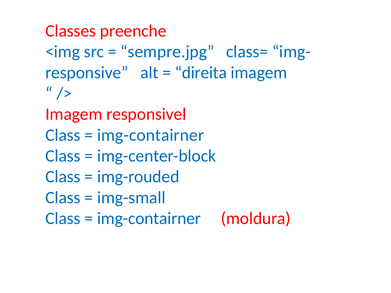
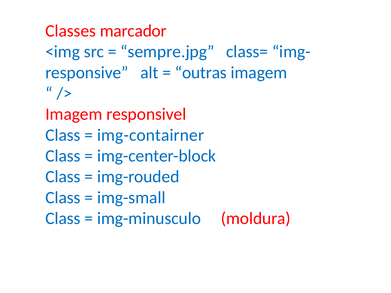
preenche: preenche -> marcador (133, 31)
direita: direita -> outras (201, 73)
img-contairner: img-contairner -> img-minusculo (149, 219)
